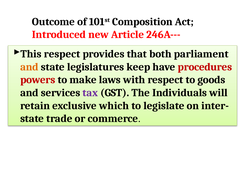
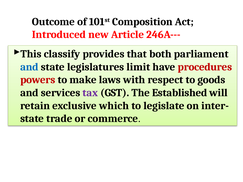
This respect: respect -> classify (62, 54)
and colour: orange -> blue (29, 67)
keep: keep -> limit (138, 67)
Individuals: Individuals -> Established (180, 93)
